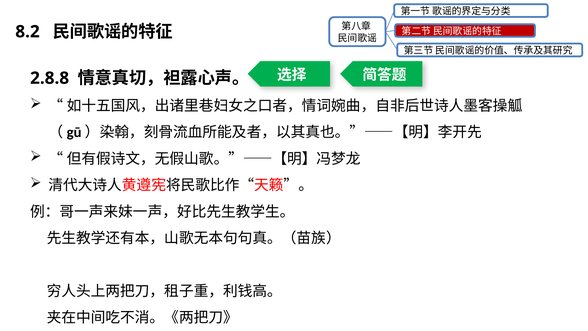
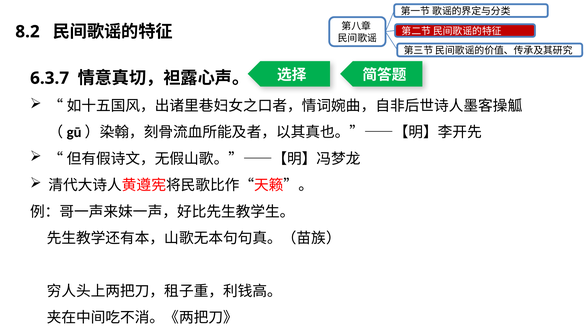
2.8.8: 2.8.8 -> 6.3.7 (50, 78)
